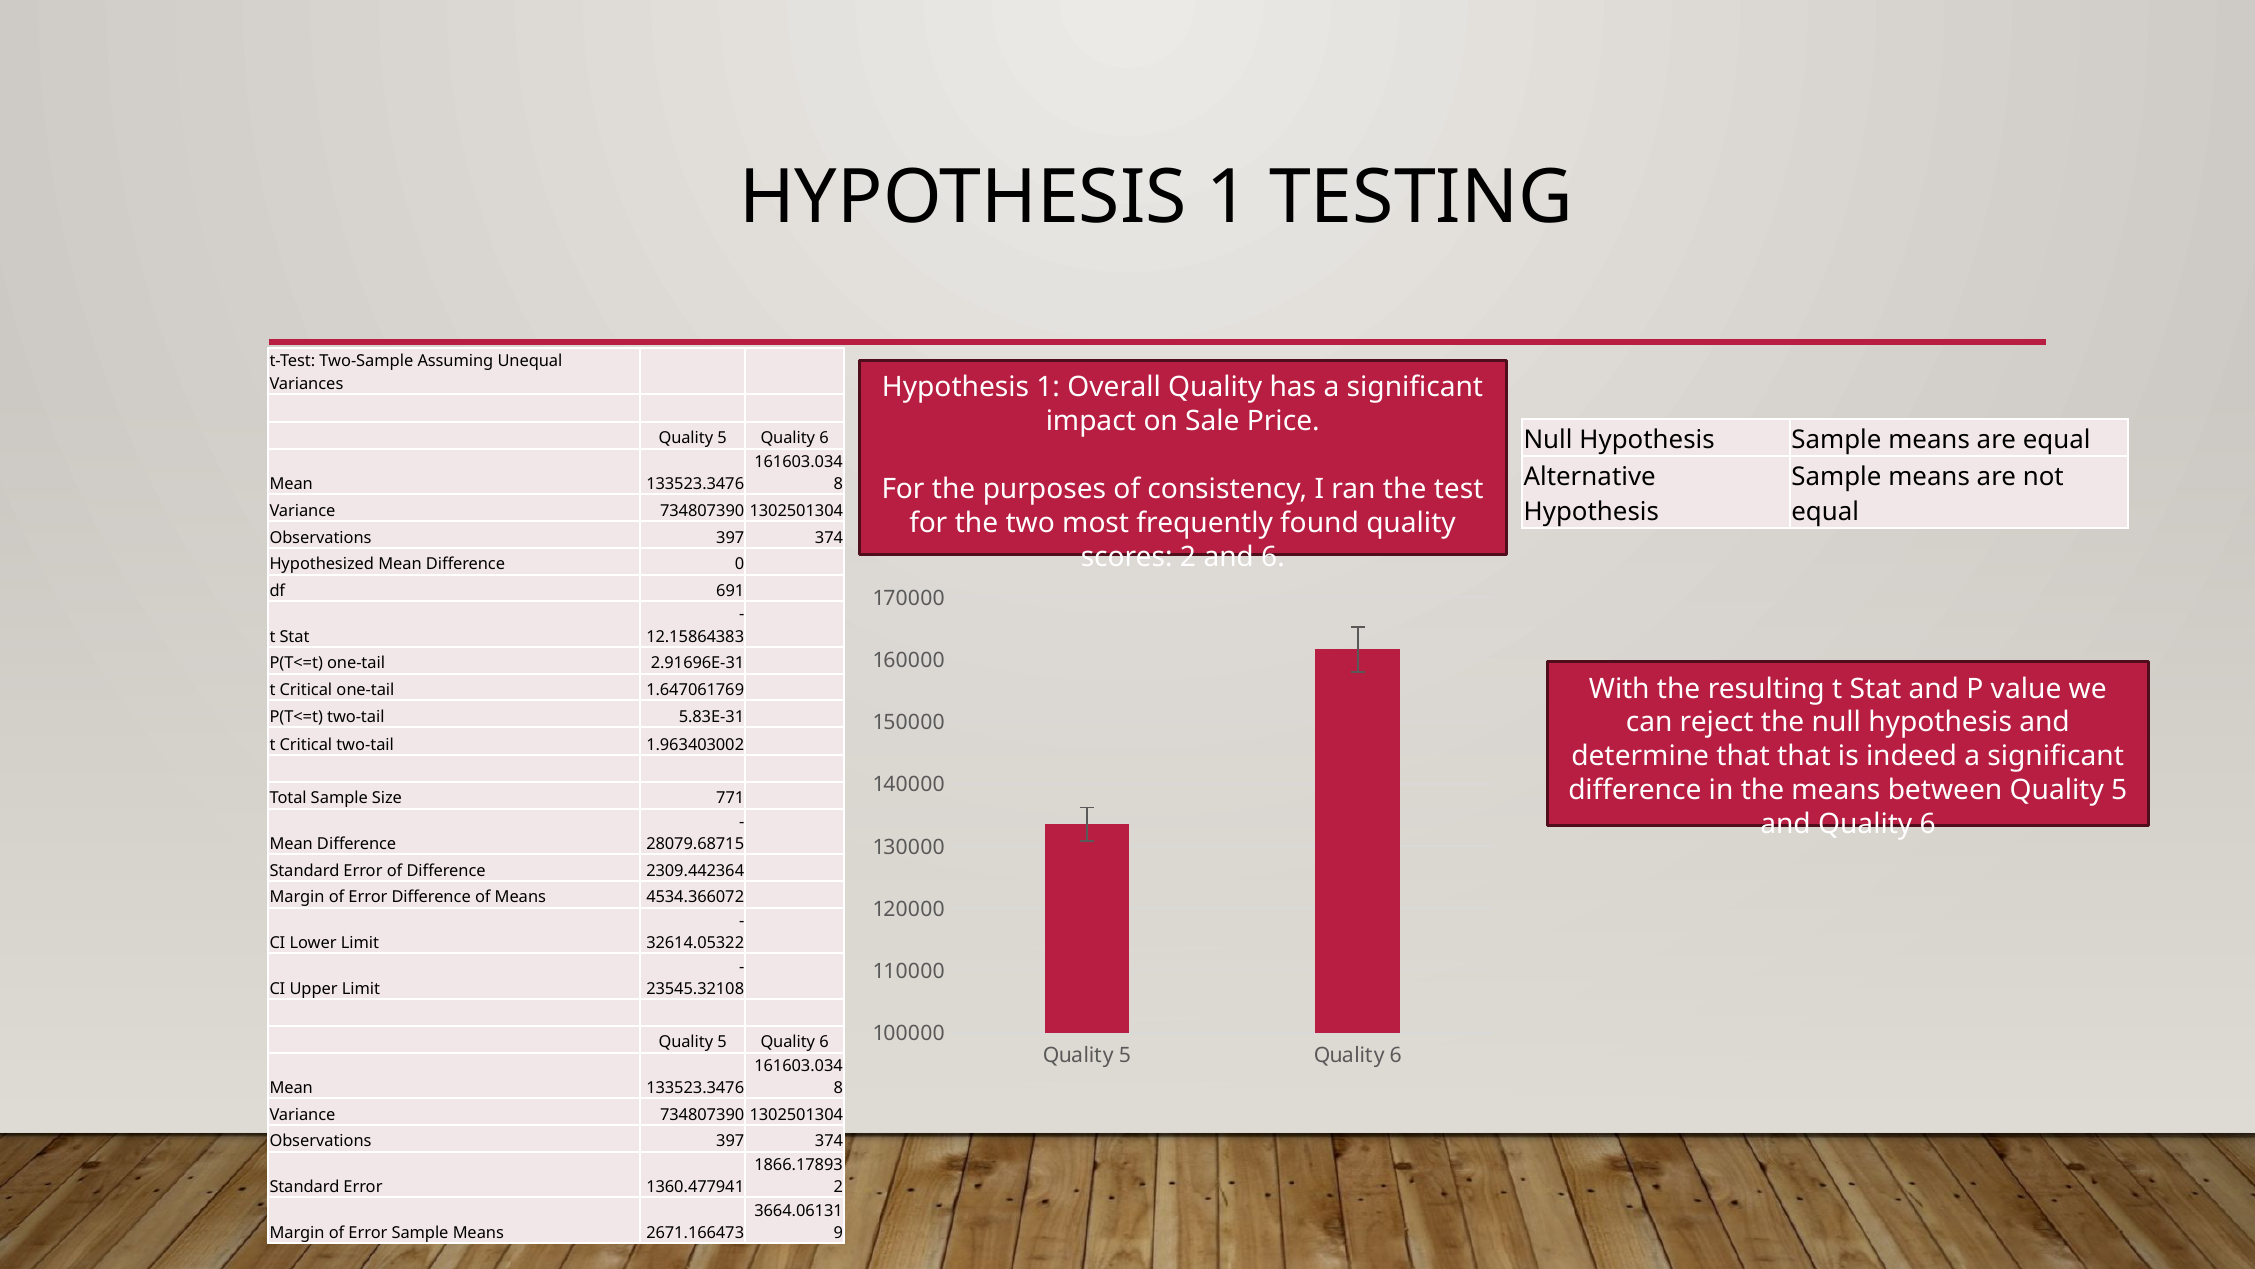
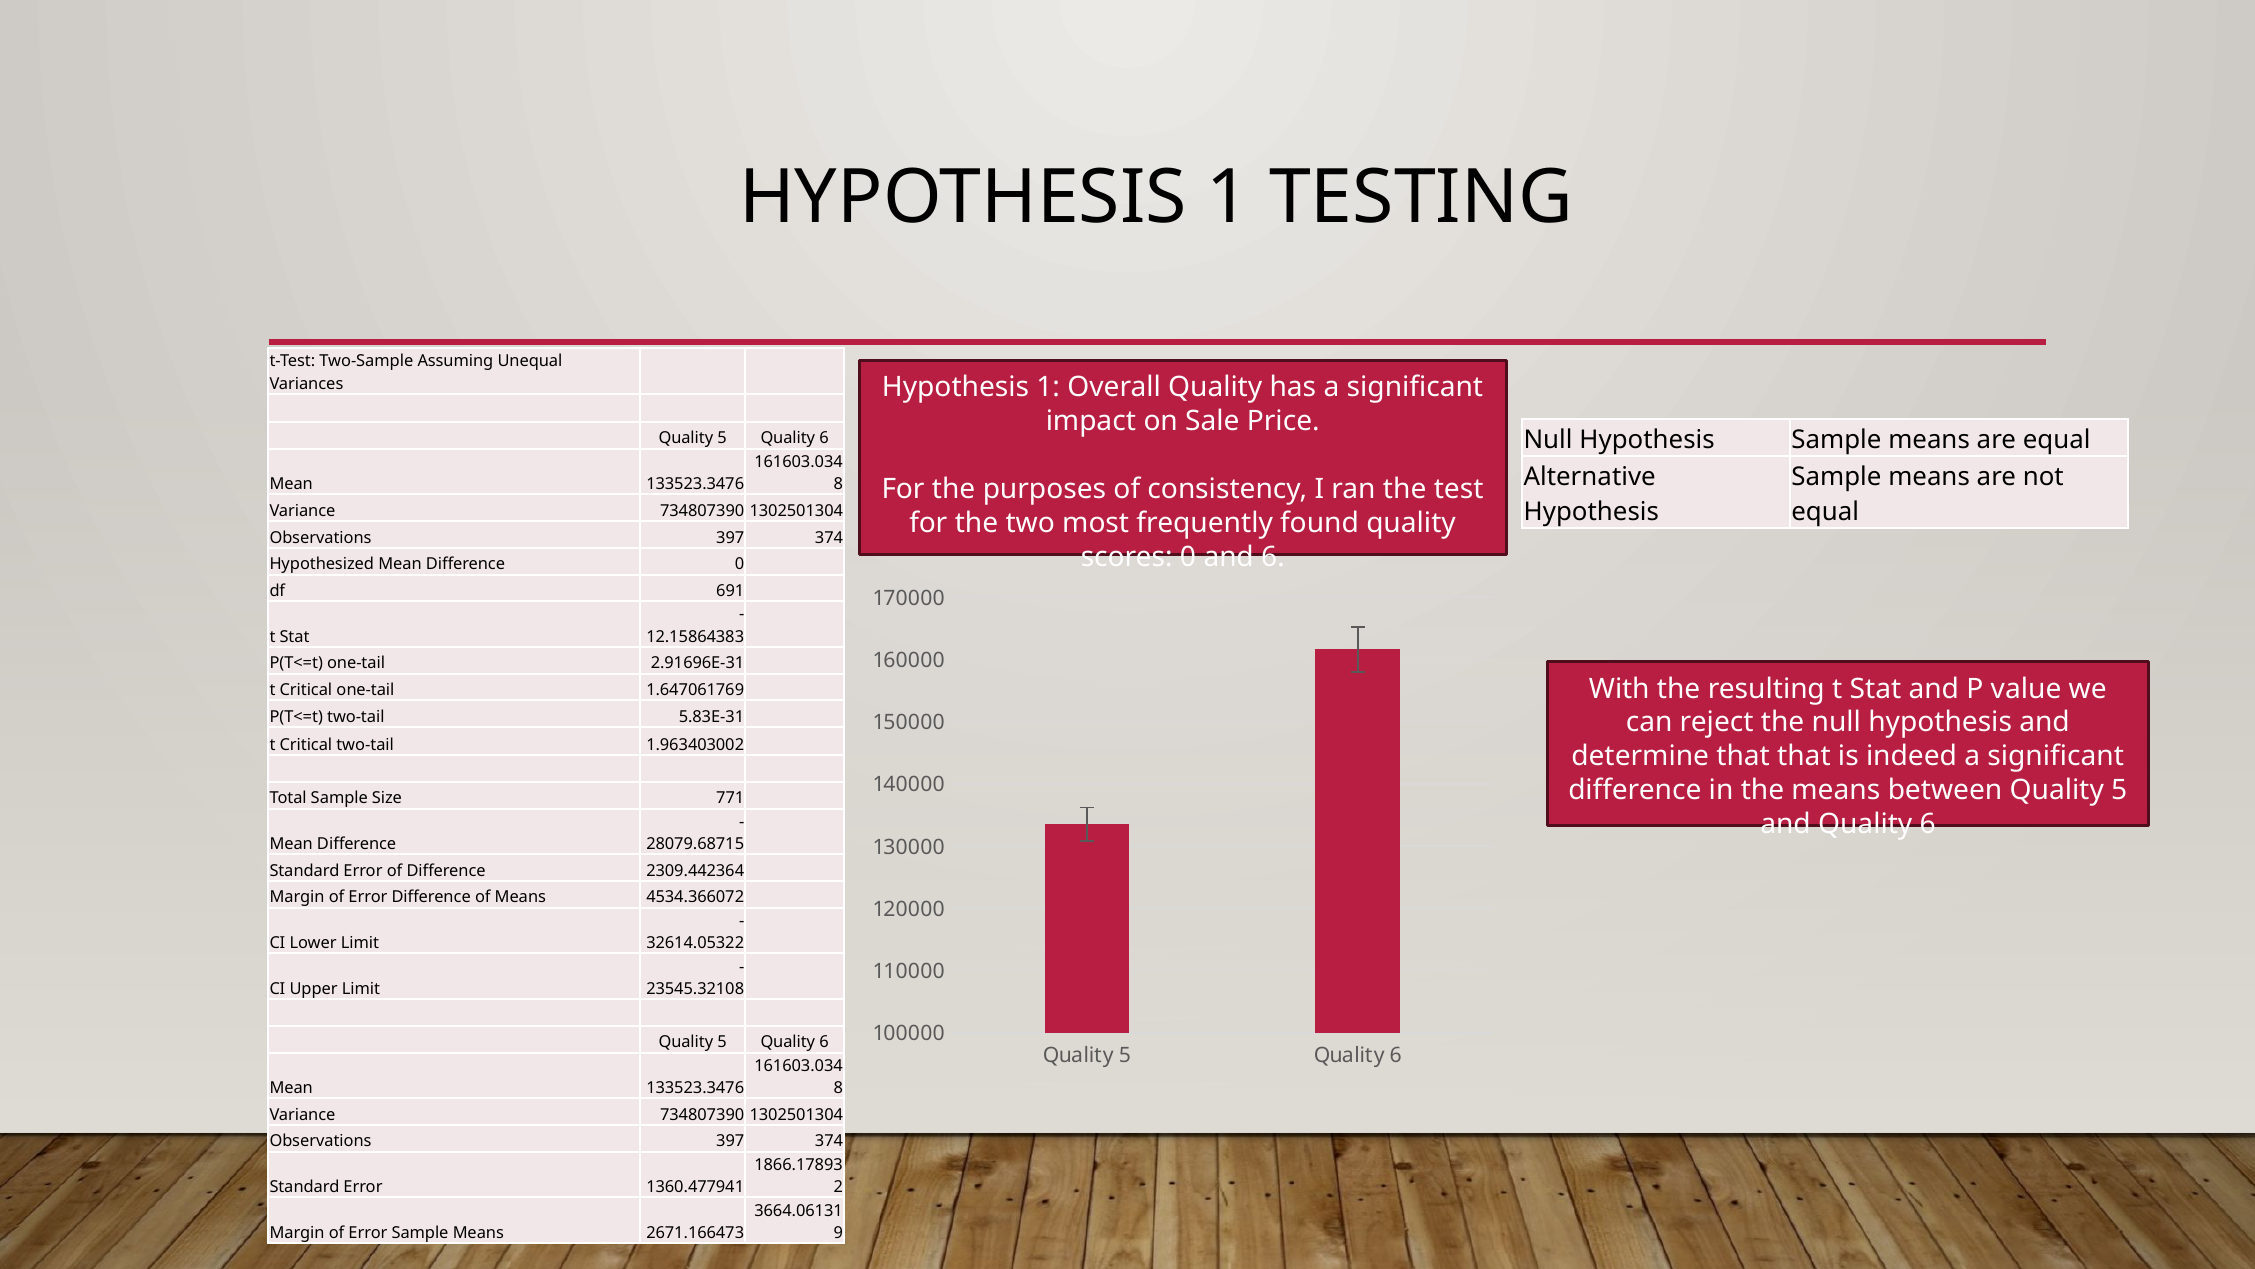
scores 2: 2 -> 0 (1188, 557)
